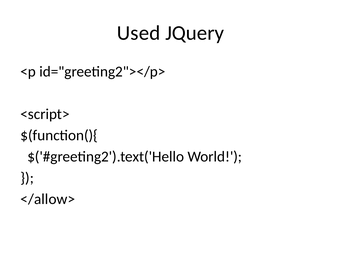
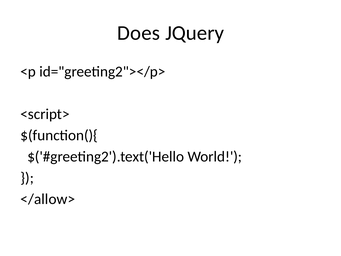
Used: Used -> Does (139, 33)
